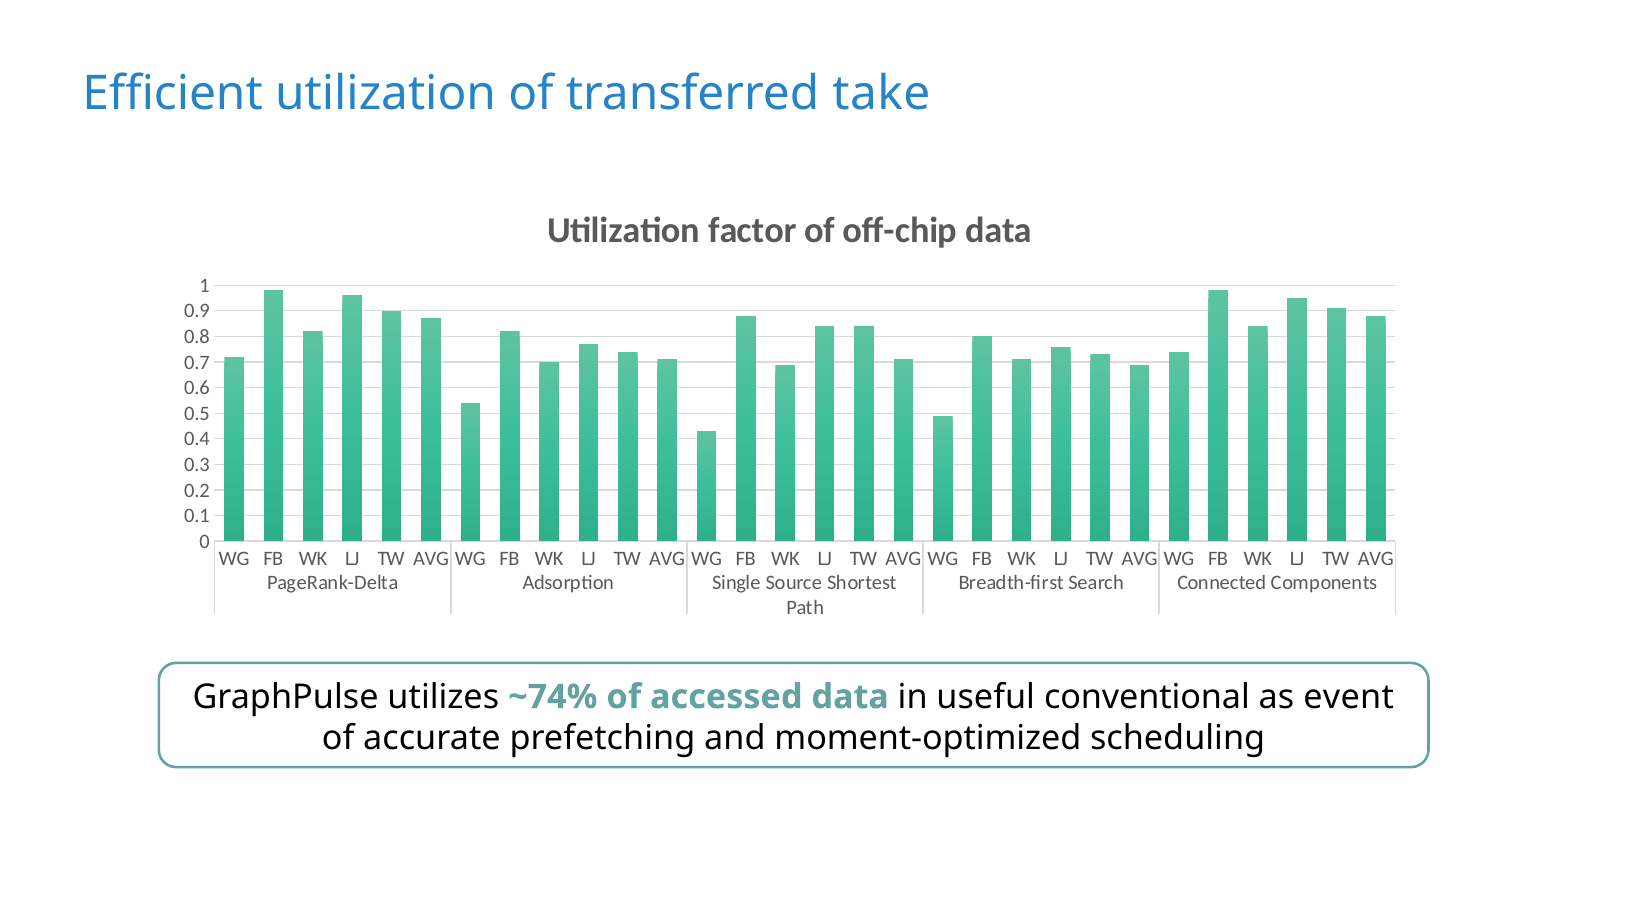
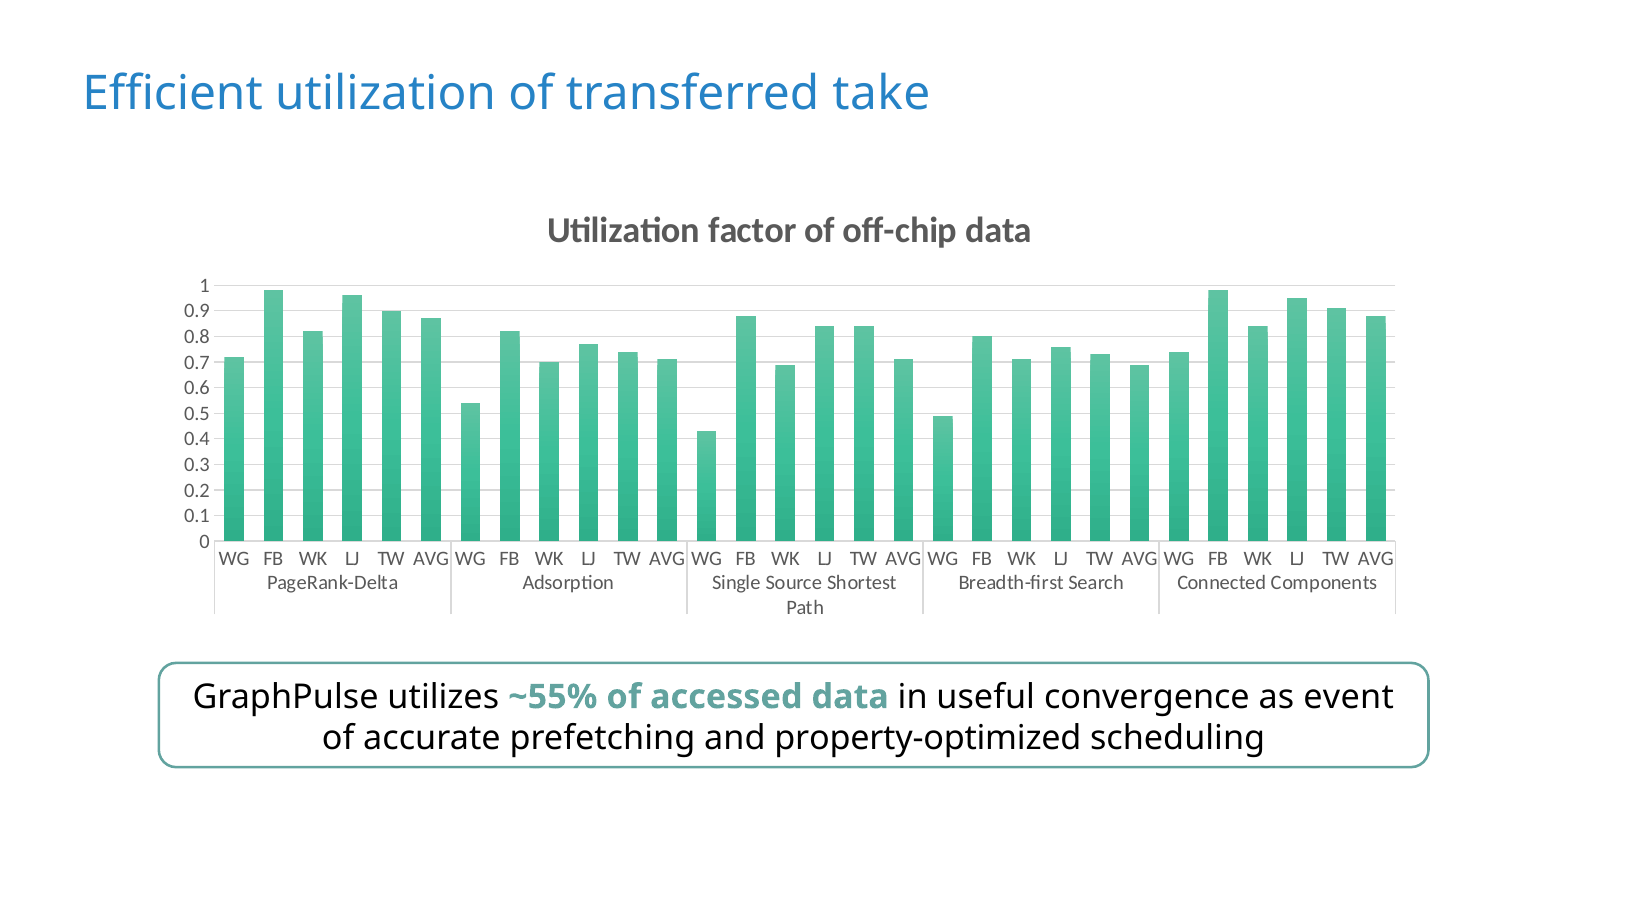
~74%: ~74% -> ~55% (553, 697)
conventional: conventional -> convergence (1147, 697)
moment-optimized: moment-optimized -> property-optimized (928, 738)
